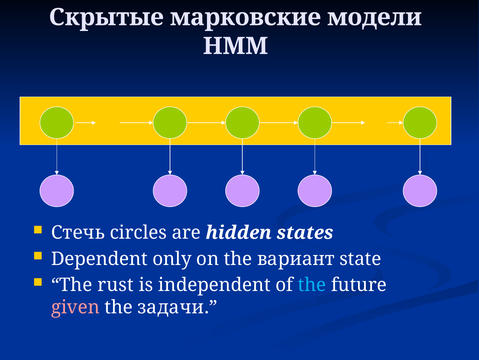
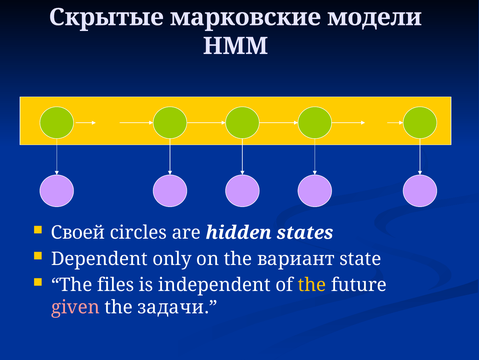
Стечь: Стечь -> Своей (78, 232)
rust: rust -> files (116, 284)
the colour: light blue -> yellow (312, 284)
